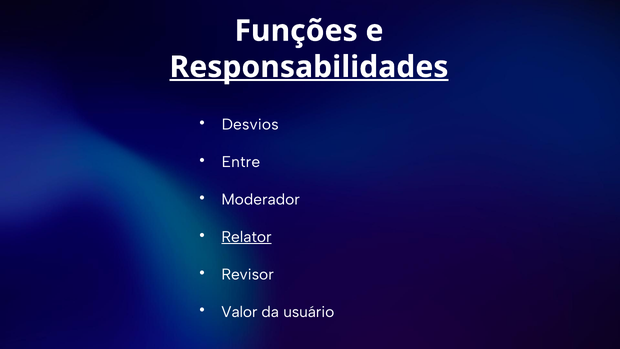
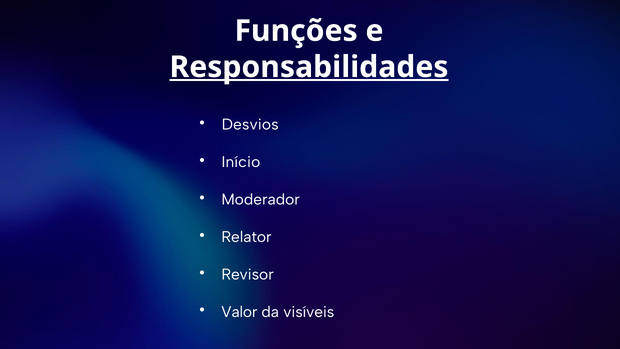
Entre: Entre -> Início (241, 162)
Relator underline: present -> none (247, 237)
usuário: usuário -> visíveis (309, 312)
